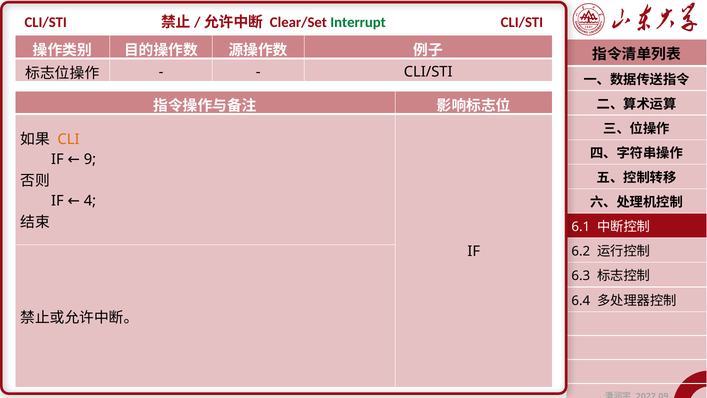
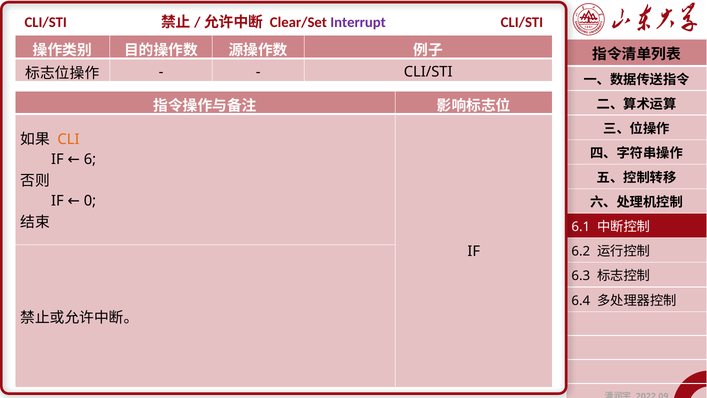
Interrupt colour: green -> purple (358, 22)
9: 9 -> 6 (90, 159)
4: 4 -> 0 (90, 201)
